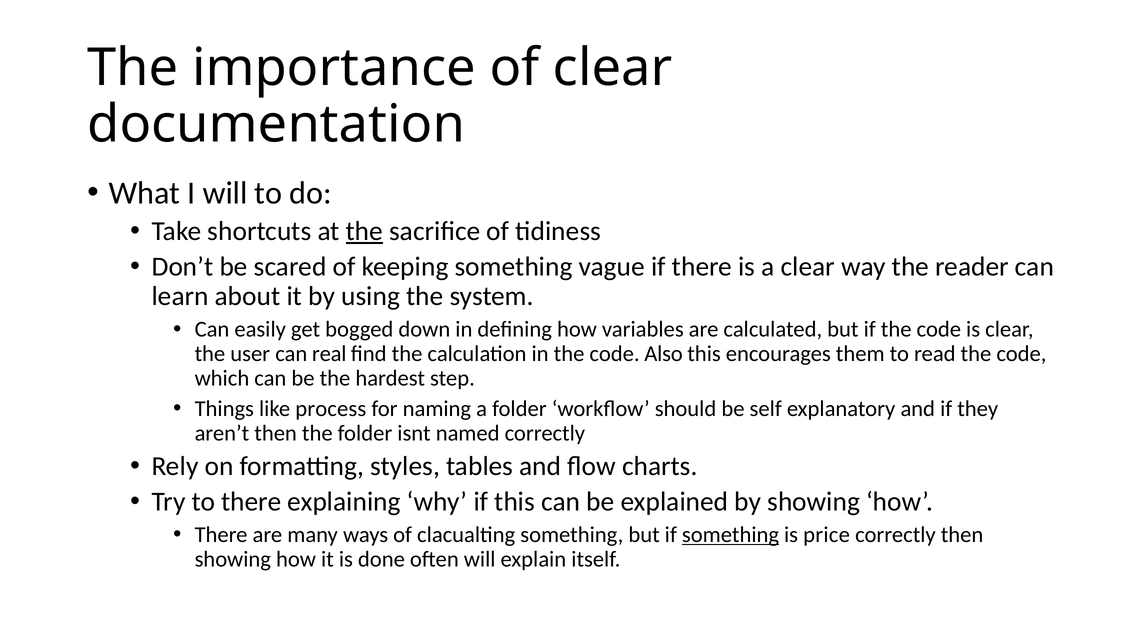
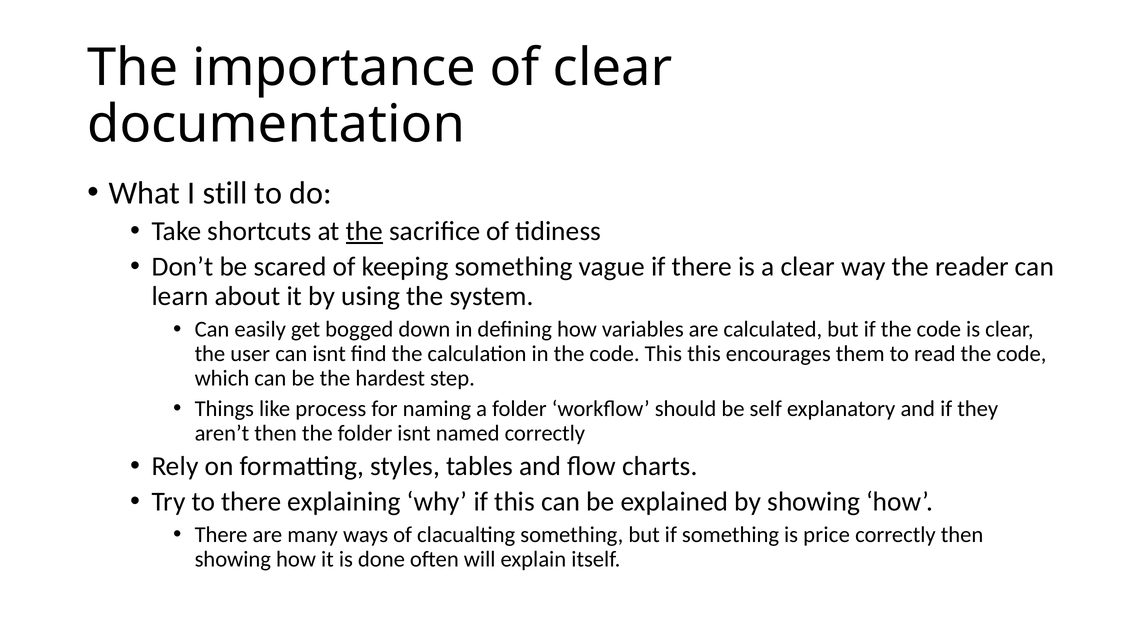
I will: will -> still (225, 193)
can real: real -> isnt (329, 354)
code Also: Also -> This (663, 354)
something underline: present -> none (731, 535)
